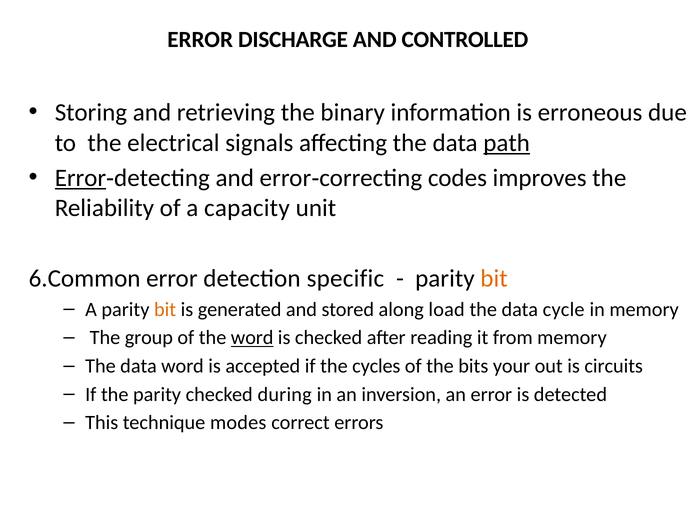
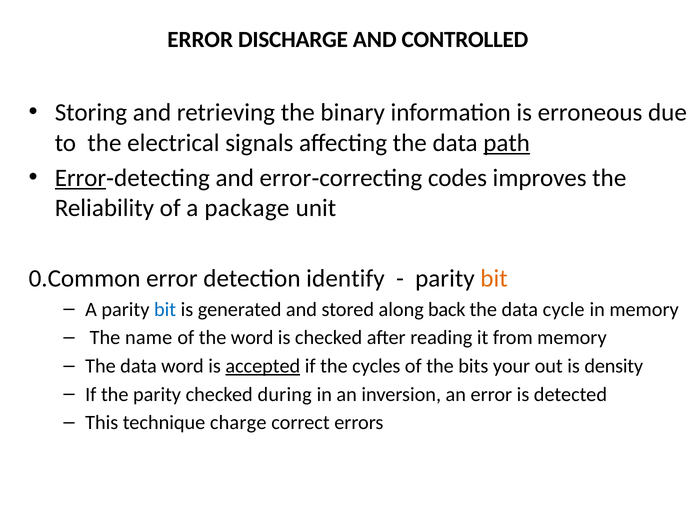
capacity: capacity -> package (247, 208)
6.Common: 6.Common -> 0.Common (85, 279)
specific: specific -> identify (345, 279)
bit colour: orange -> blue (165, 310)
load: load -> back (447, 310)
group: group -> name (149, 338)
word underline: present -> none (252, 338)
accepted underline: none -> present (263, 366)
circuits: circuits -> density (614, 366)
modes: modes -> charge (238, 423)
